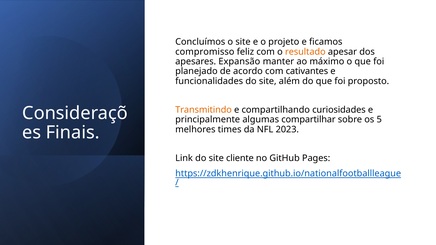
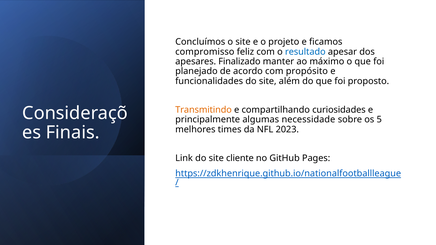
resultado colour: orange -> blue (305, 52)
Expansão: Expansão -> Finalizado (239, 62)
cativantes: cativantes -> propósito (307, 71)
compartilhar: compartilhar -> necessidade (308, 120)
